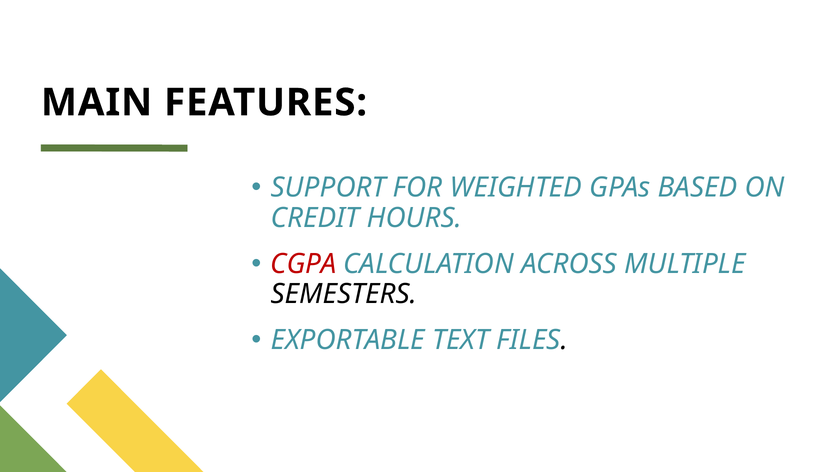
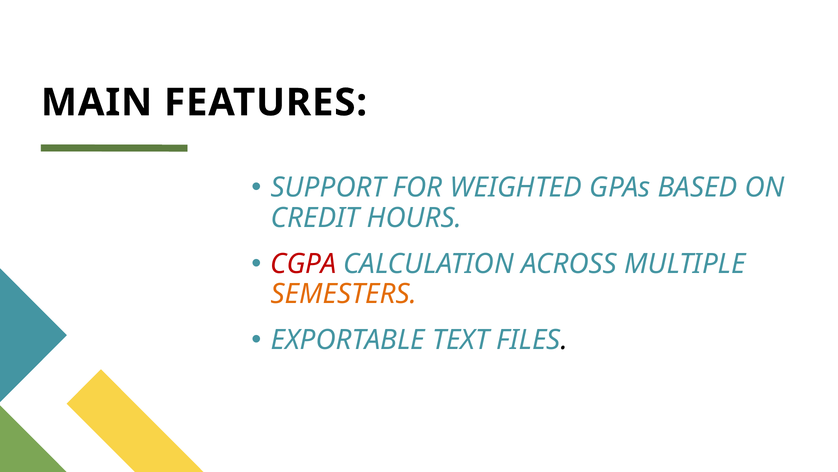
SEMESTERS colour: black -> orange (344, 294)
